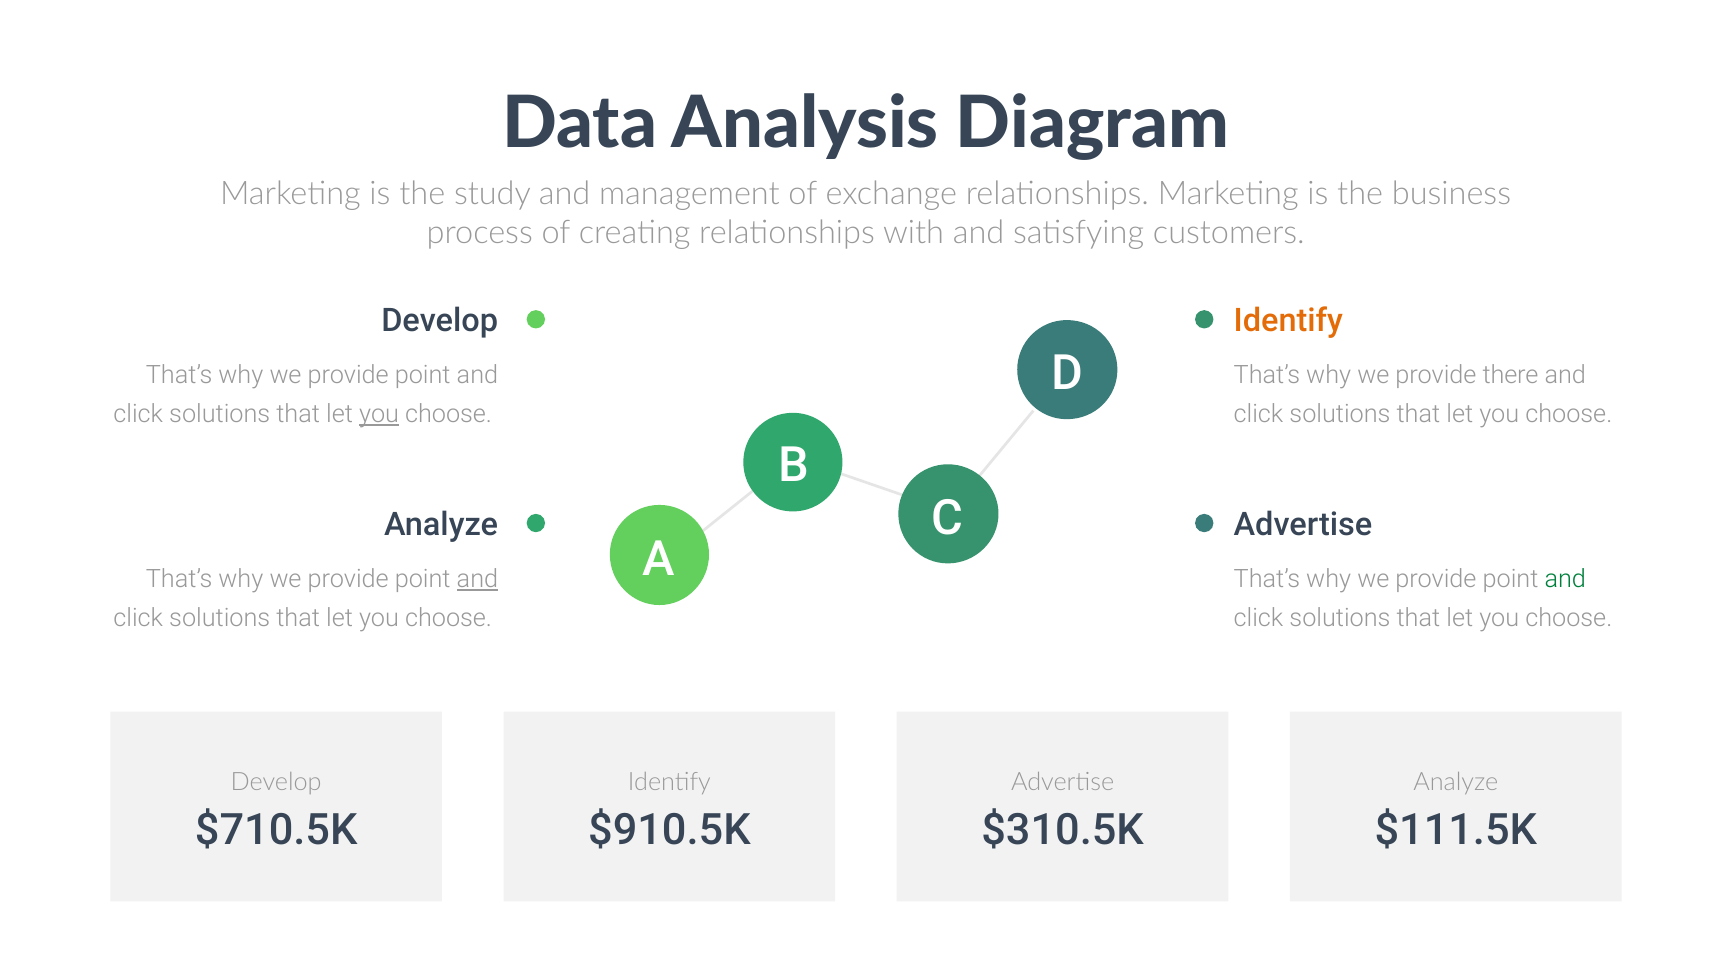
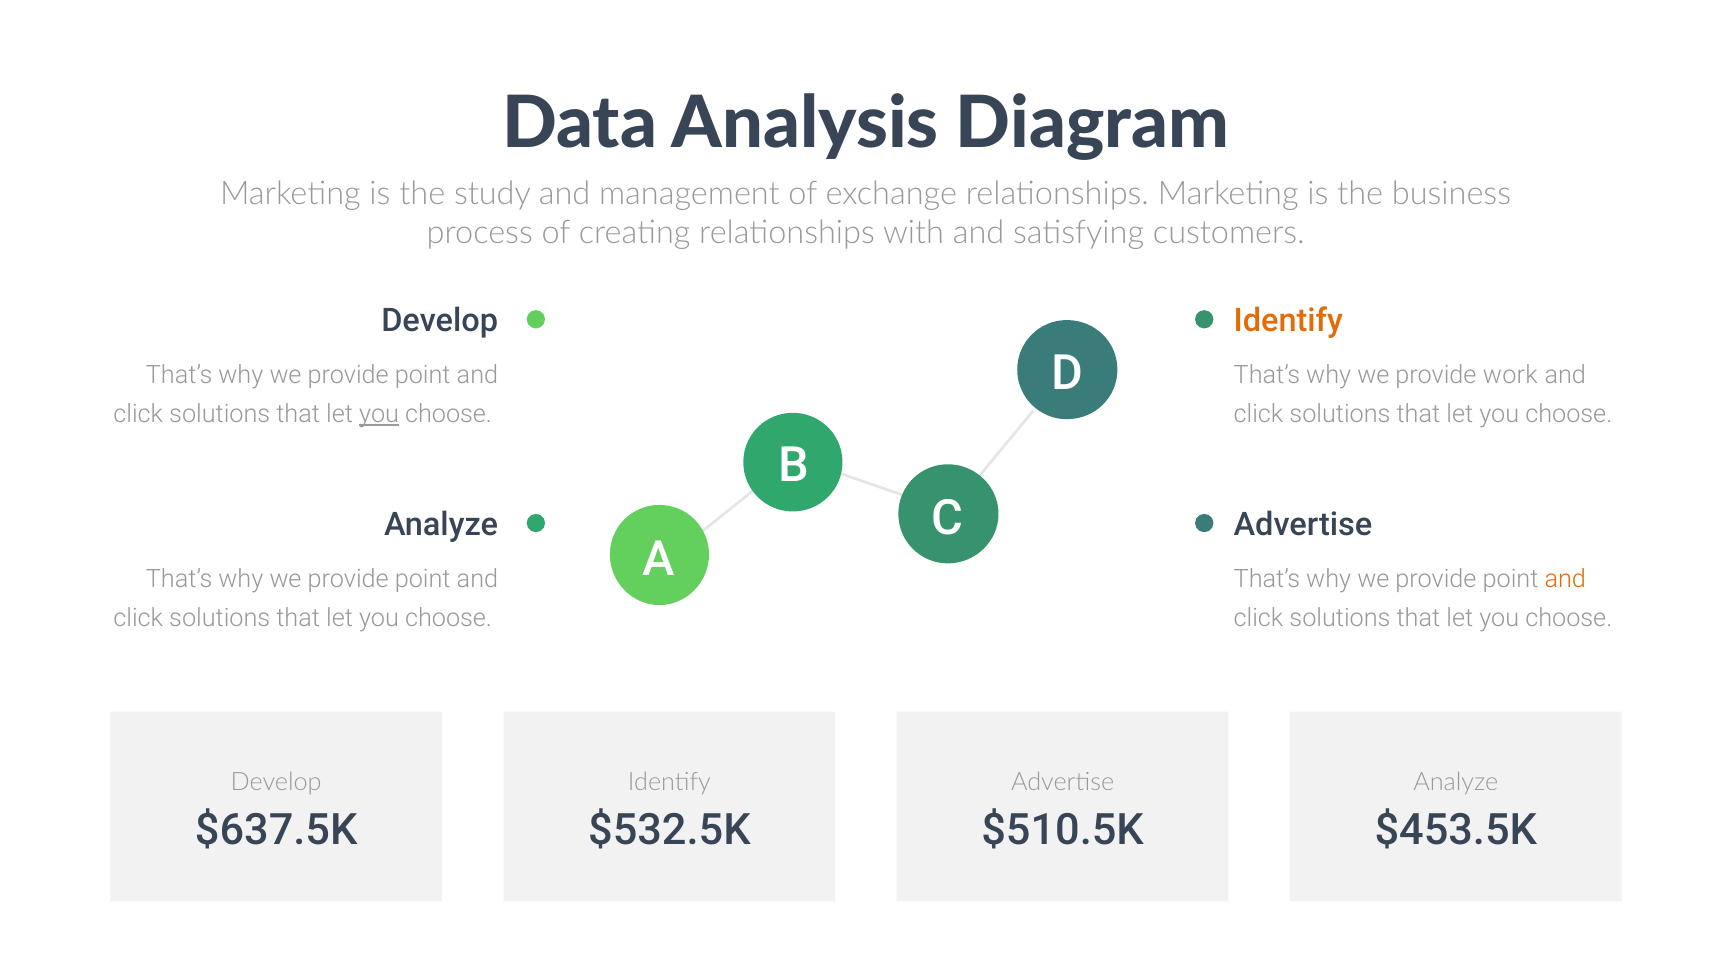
there: there -> work (1510, 376)
and underline: present -> none (477, 580)
and colour: green -> orange (1565, 580)
$710.5K: $710.5K -> $637.5K (276, 831)
$910.5K: $910.5K -> $532.5K (669, 831)
$310.5K: $310.5K -> $510.5K (1063, 831)
$111.5K: $111.5K -> $453.5K (1456, 831)
